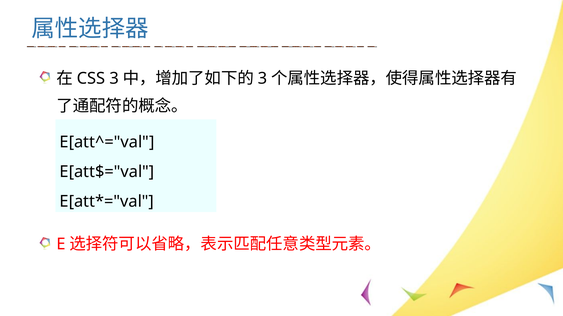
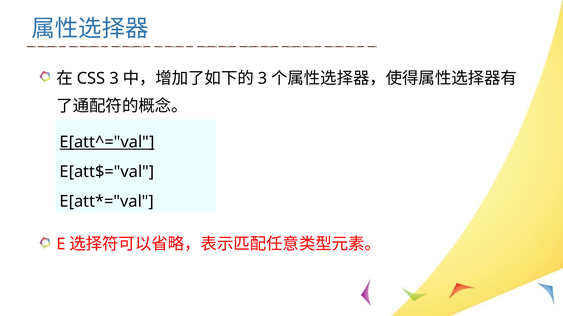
E[att^="val underline: none -> present (107, 143)
